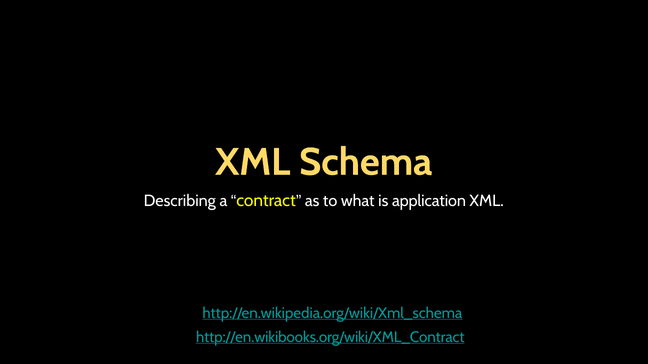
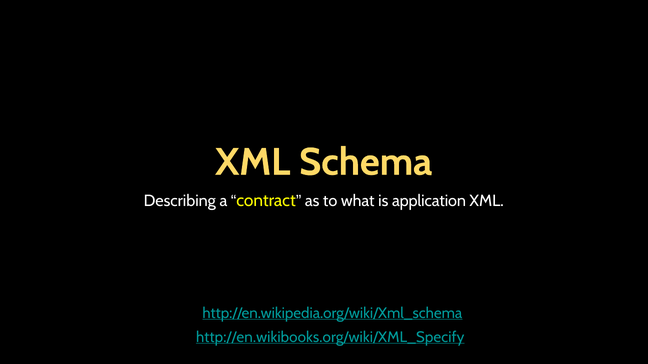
http://en.wikibooks.org/wiki/XML_Contract: http://en.wikibooks.org/wiki/XML_Contract -> http://en.wikibooks.org/wiki/XML_Specify (330, 338)
